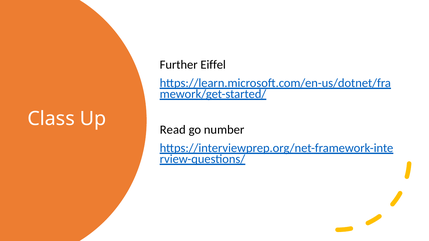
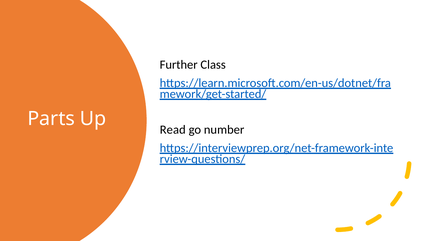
Eiffel: Eiffel -> Class (213, 65)
Class: Class -> Parts (51, 119)
